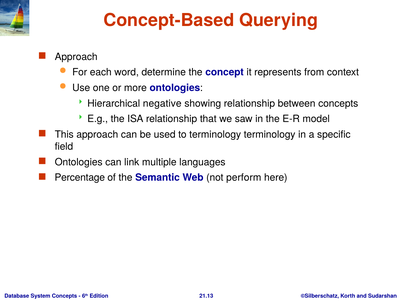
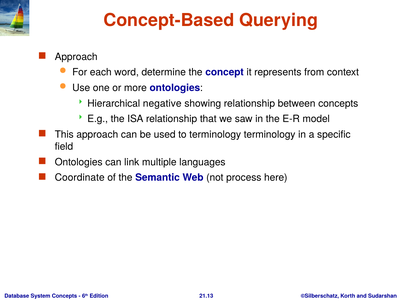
Percentage: Percentage -> Coordinate (80, 177)
perform: perform -> process (244, 177)
